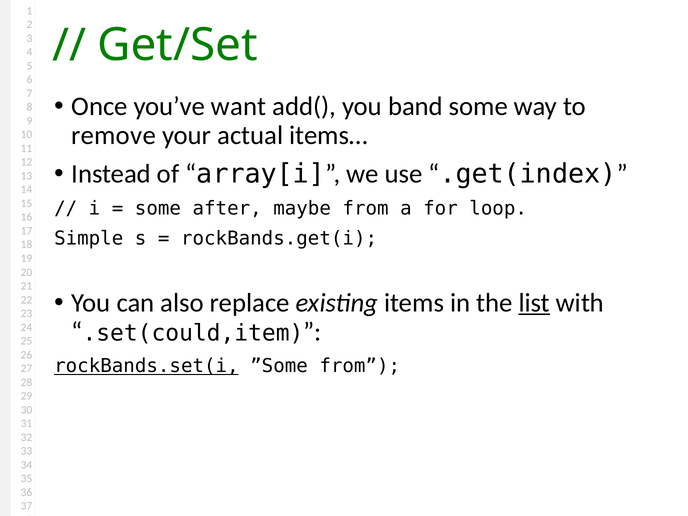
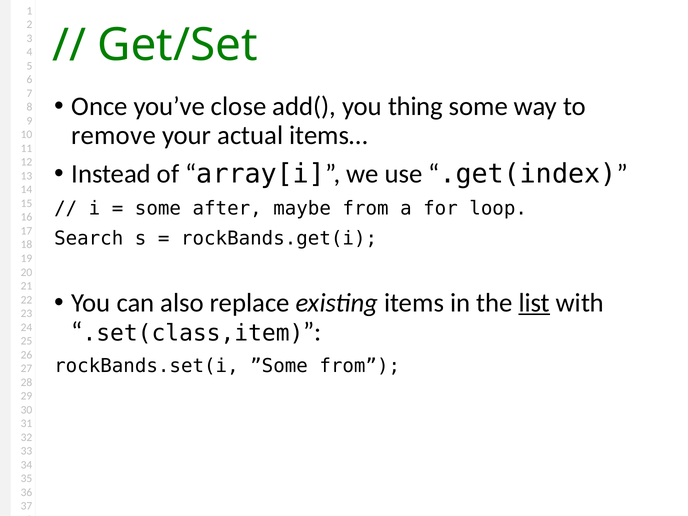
want: want -> close (239, 107)
band: band -> thing (415, 107)
Simple: Simple -> Search (89, 238)
.set(could,item: .set(could,item -> .set(class,item (193, 333)
rockBands.set(i underline: present -> none (146, 366)
